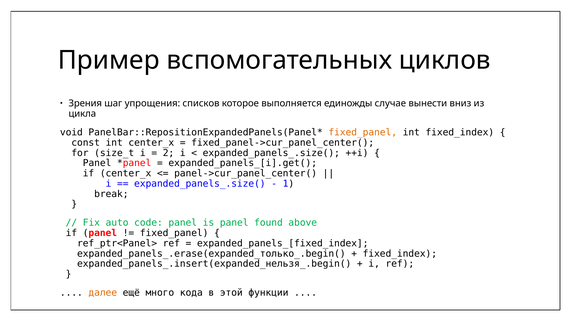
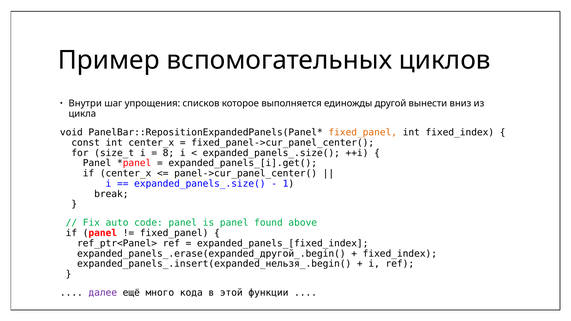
Зрения: Зрения -> Внутри (85, 104)
случае: случае -> другой (390, 104)
2: 2 -> 8 (168, 153)
expanded_panels_.erase(expanded_только_.begin(: expanded_panels_.erase(expanded_только_.begin( -> expanded_panels_.erase(expanded_другой_.begin( (211, 254)
далее colour: orange -> purple (103, 293)
